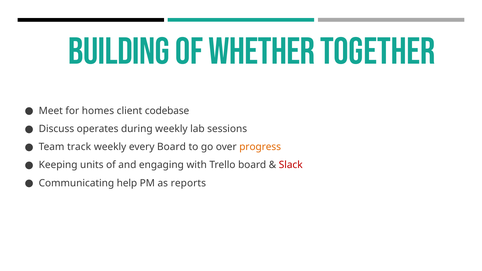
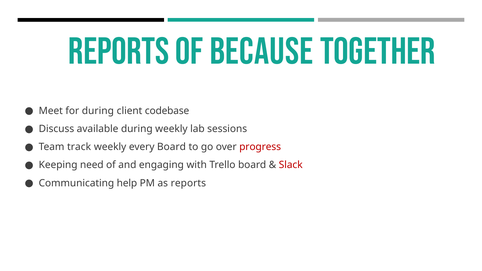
Building: Building -> Reports (119, 52)
whether: whether -> because (261, 52)
for homes: homes -> during (98, 111)
operates: operates -> available (98, 129)
progress colour: orange -> red (260, 147)
units: units -> need (92, 165)
